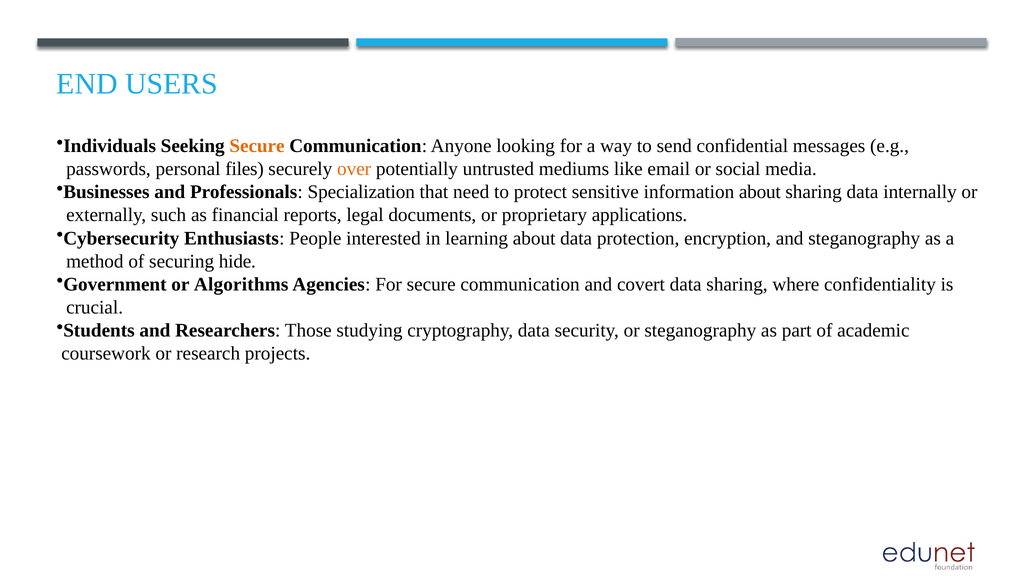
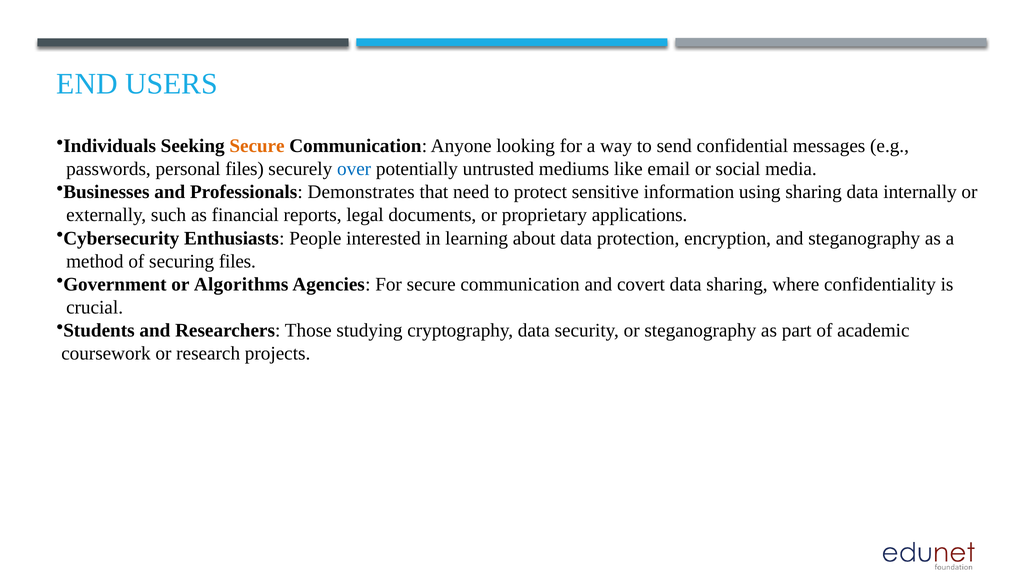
over colour: orange -> blue (354, 169)
Specialization: Specialization -> Demonstrates (361, 192)
information about: about -> using (760, 192)
securing hide: hide -> files (237, 261)
